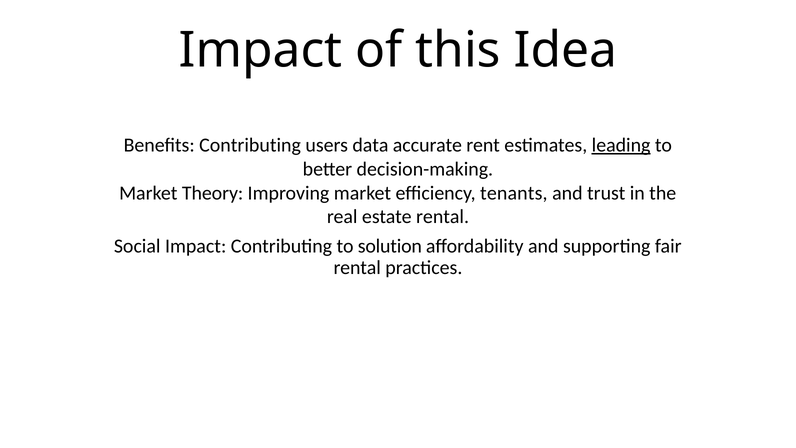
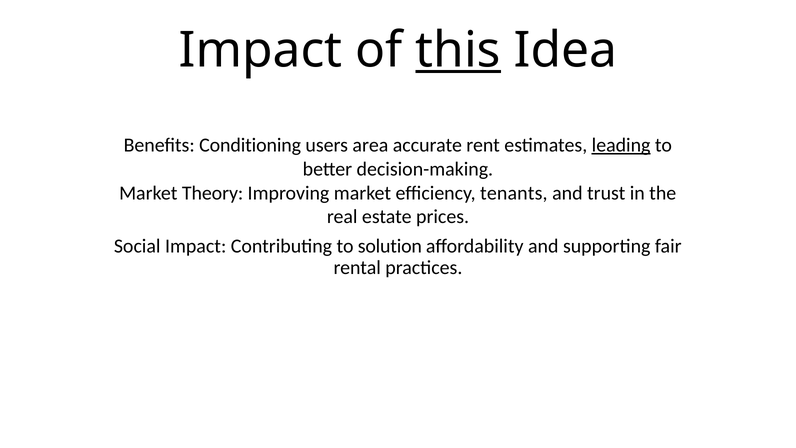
this underline: none -> present (458, 50)
Benefits Contributing: Contributing -> Conditioning (250, 145)
data: data -> area (370, 145)
estate rental: rental -> prices (443, 217)
